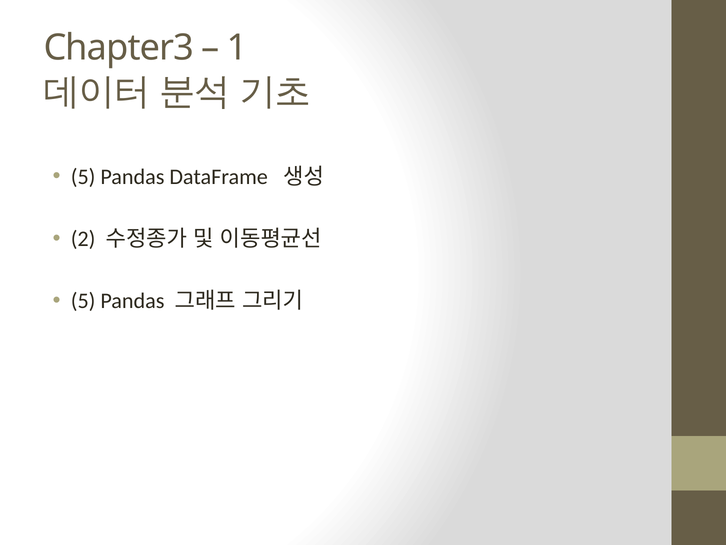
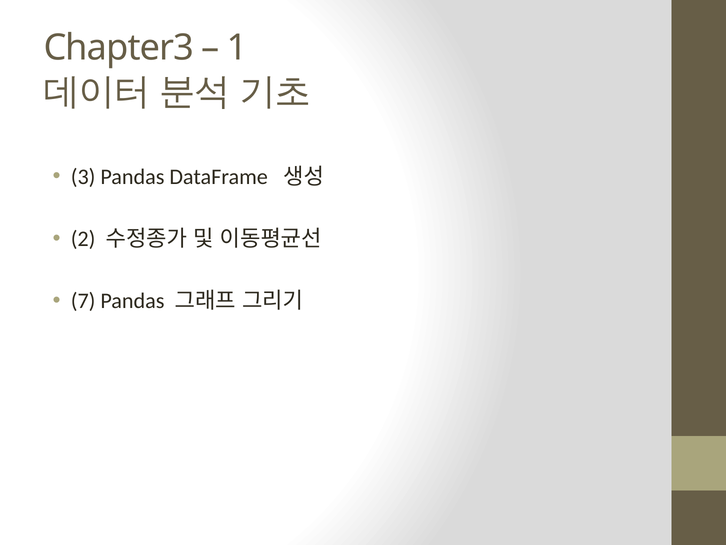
5: 5 -> 3 (83, 177)
5: 5 -> 7 (83, 301)
